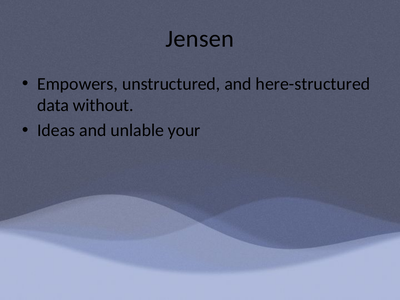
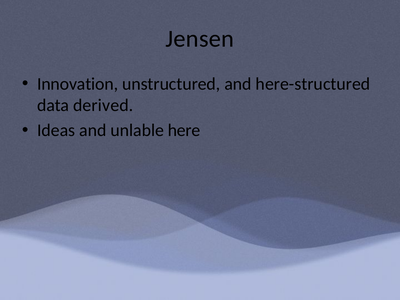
Empowers: Empowers -> Innovation (78, 84)
without: without -> derived (103, 105)
your: your -> here (184, 130)
